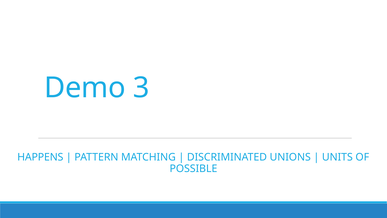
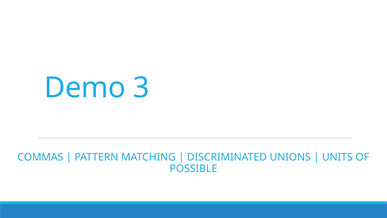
HAPPENS: HAPPENS -> COMMAS (40, 157)
